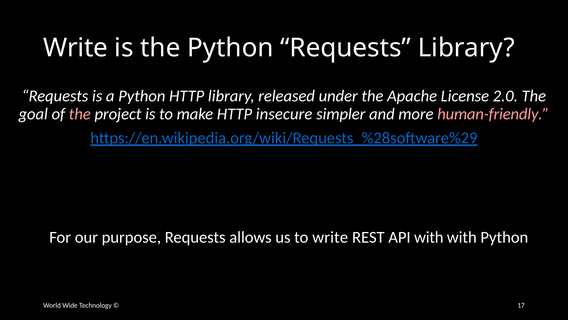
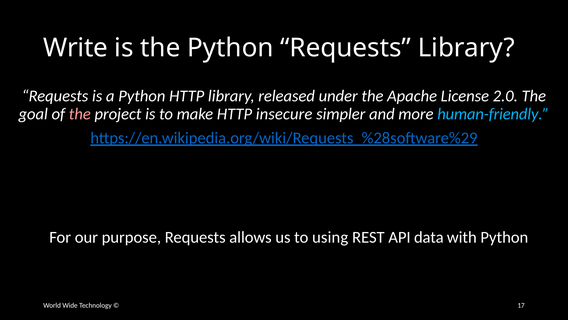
human-friendly colour: pink -> light blue (493, 114)
to write: write -> using (330, 237)
API with: with -> data (429, 237)
